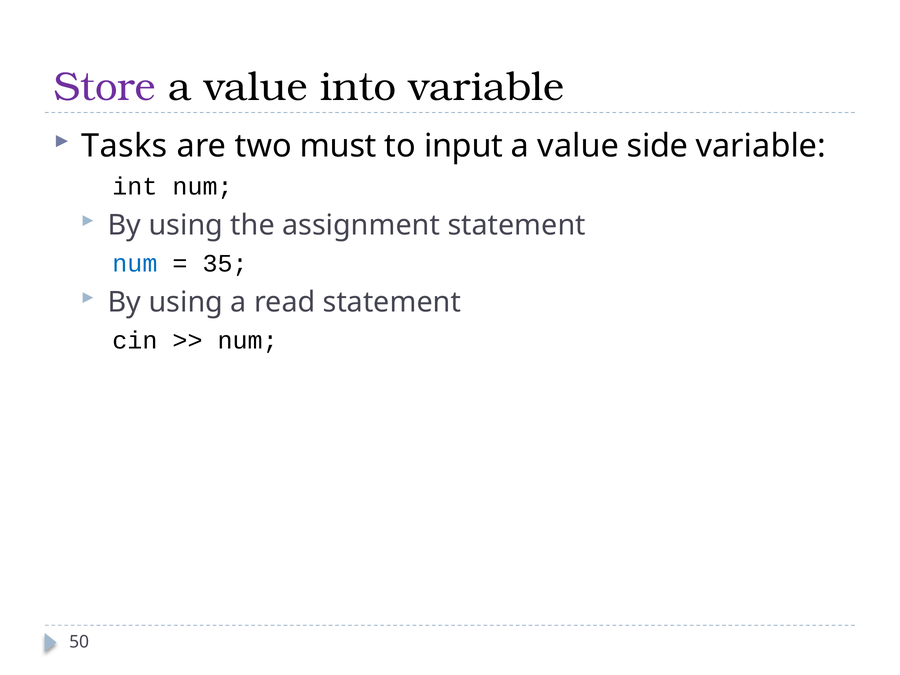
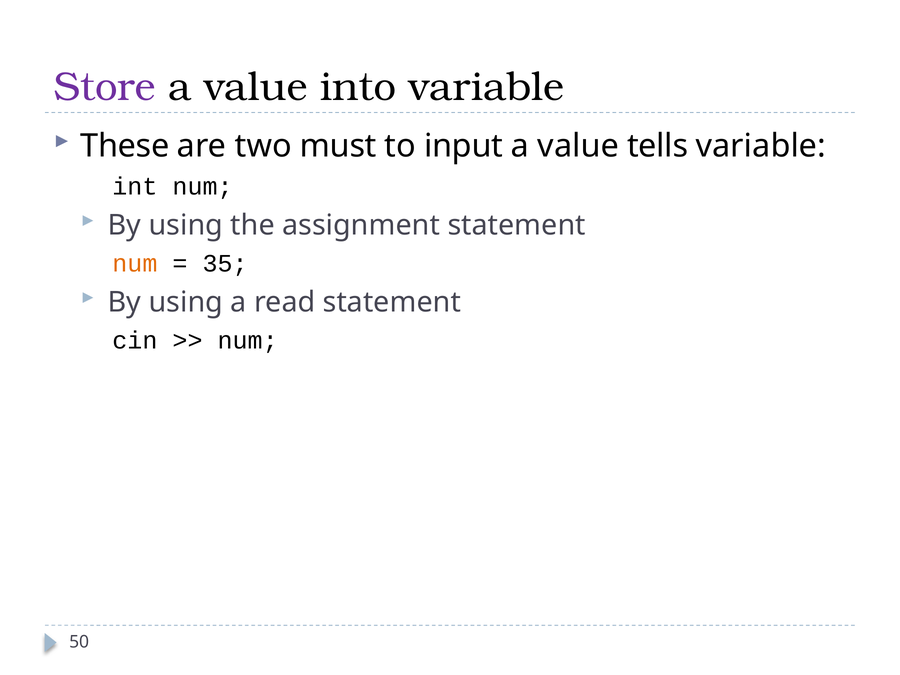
Tasks: Tasks -> These (125, 146)
side: side -> tells (658, 146)
num colour: blue -> orange (135, 263)
